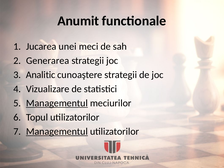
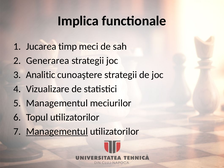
Anumit: Anumit -> Implica (78, 21)
unei: unei -> timp (68, 47)
Managementul underline: present -> none (57, 103)
